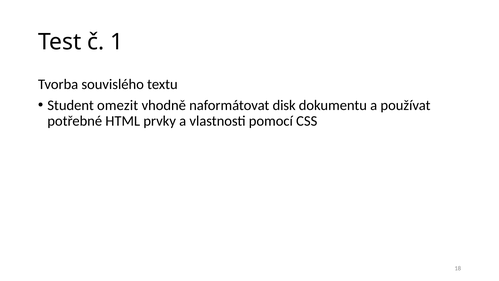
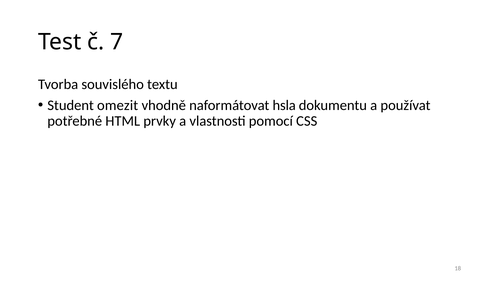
1: 1 -> 7 (117, 42)
disk: disk -> hsla (284, 105)
